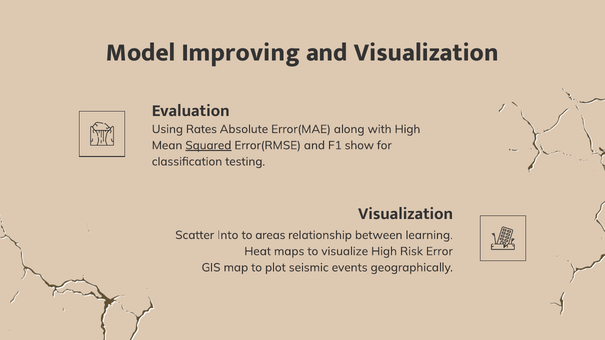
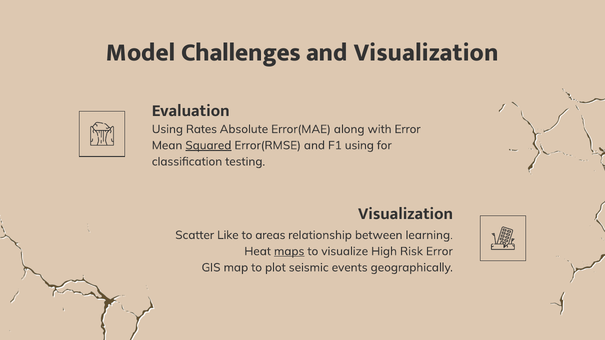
Improving: Improving -> Challenges (241, 52)
with High: High -> Error (408, 129)
F1 show: show -> using (359, 146)
Into: Into -> Like (228, 235)
maps underline: none -> present (289, 252)
